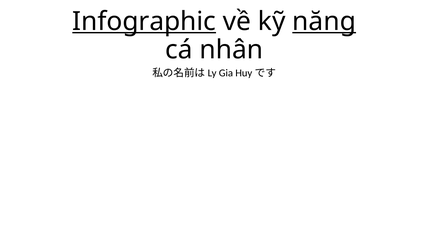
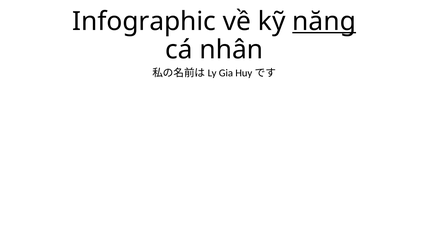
Infographic underline: present -> none (144, 21)
